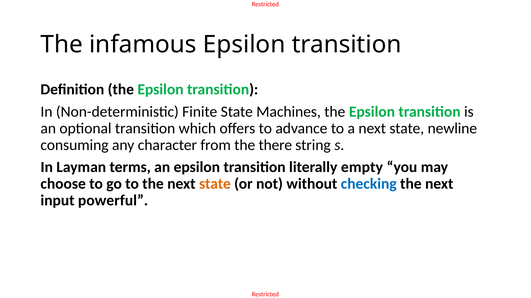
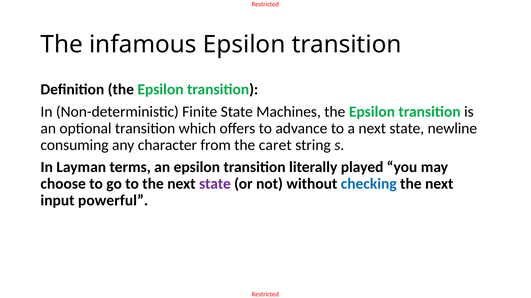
there: there -> caret (275, 145)
empty: empty -> played (362, 168)
state colour: orange -> purple (215, 184)
